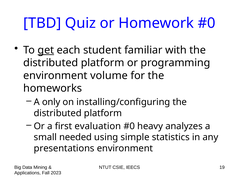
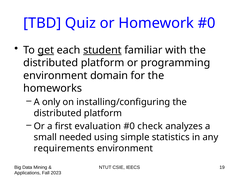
student underline: none -> present (102, 50)
volume: volume -> domain (109, 76)
heavy: heavy -> check (150, 126)
presentations: presentations -> requirements (64, 149)
